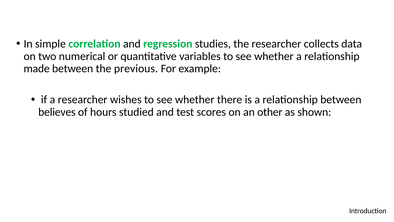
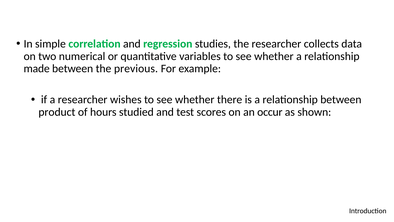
believes: believes -> product (57, 112)
other: other -> occur (270, 112)
